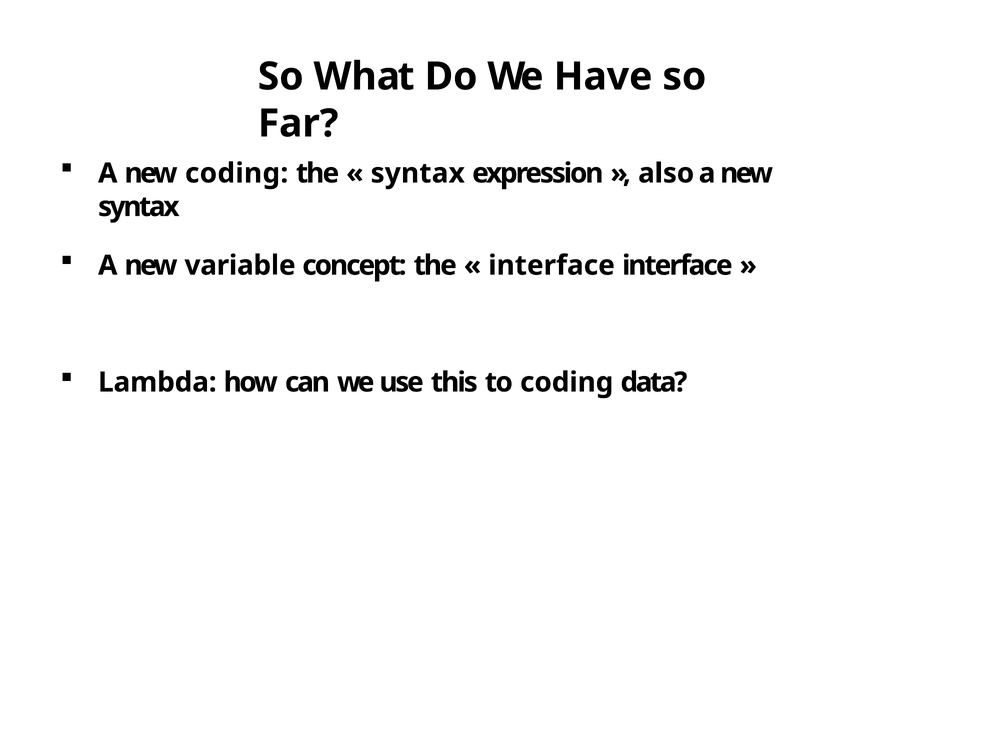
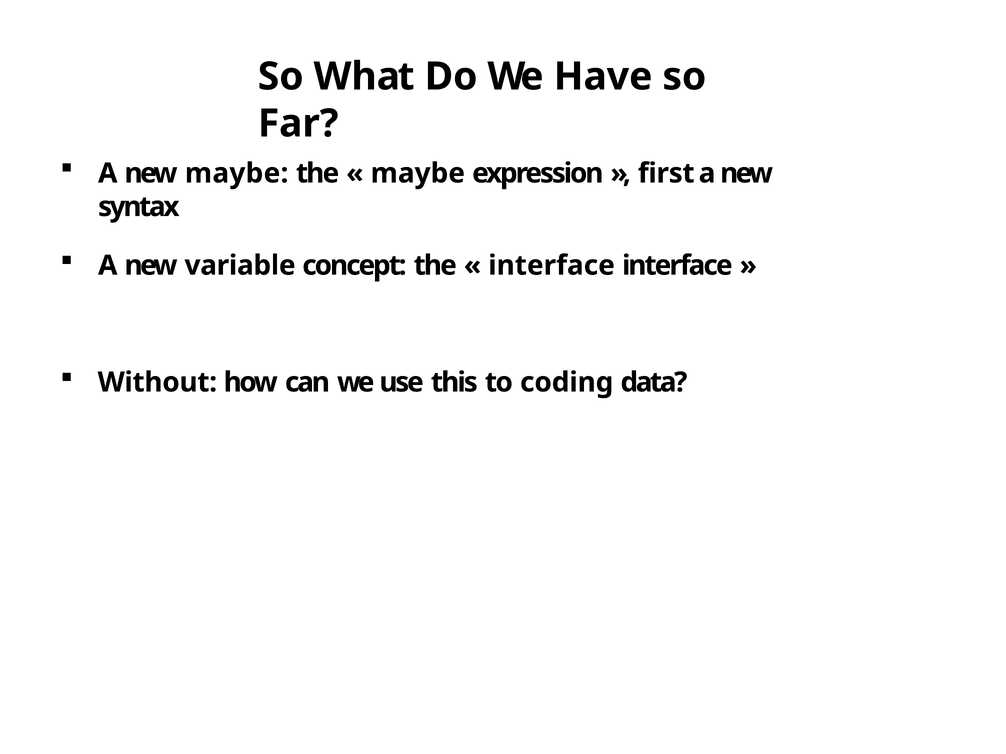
new coding: coding -> maybe (237, 173)
syntax: syntax -> maybe (418, 173)
also: also -> first (666, 173)
Lambda: Lambda -> Without (157, 383)
